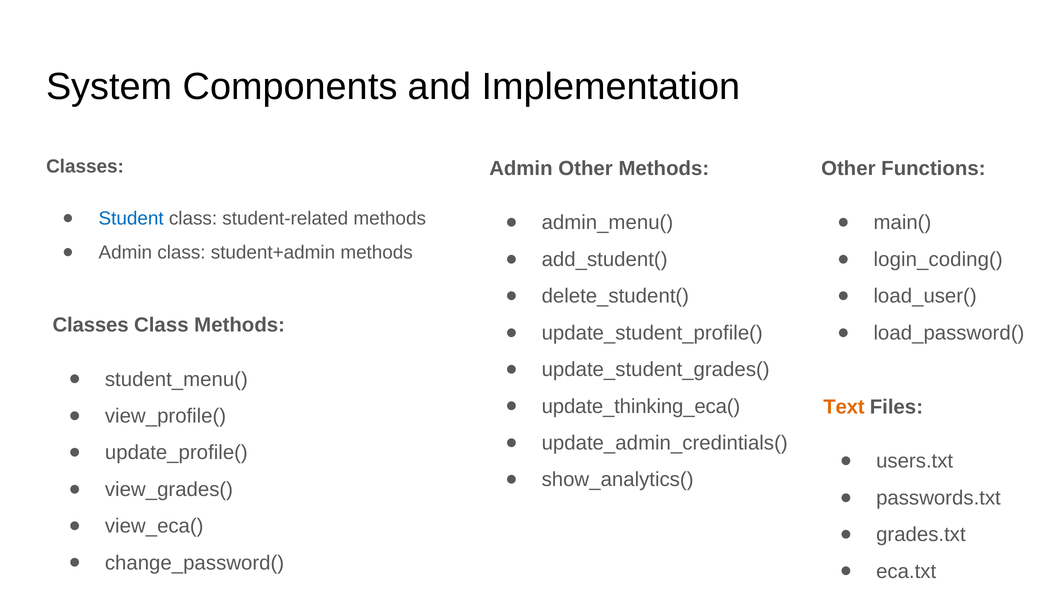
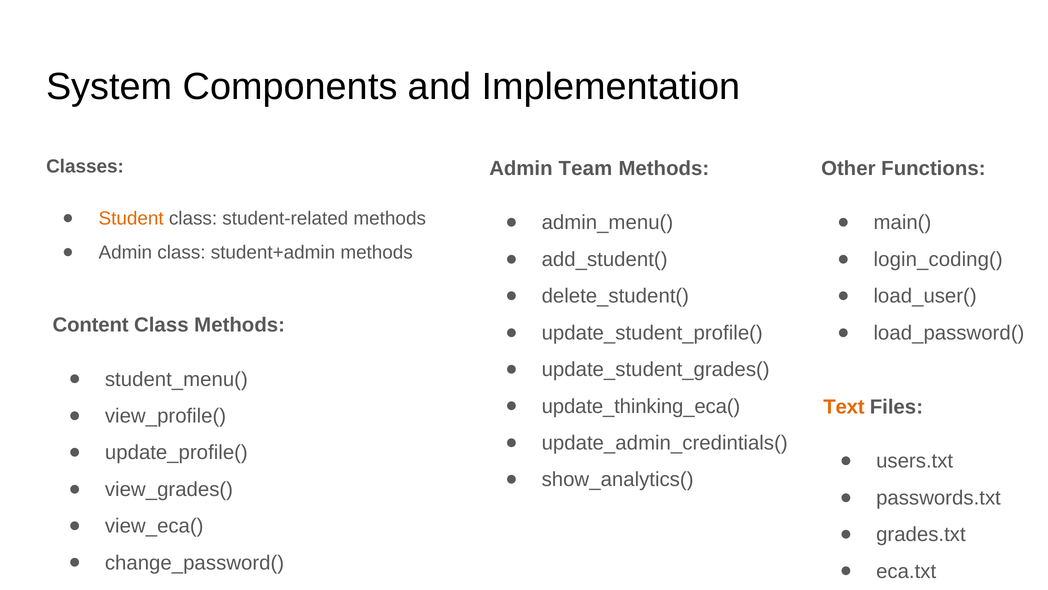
Admin Other: Other -> Team (585, 168)
Student colour: blue -> orange (131, 218)
Classes: Classes -> Content (91, 325)
